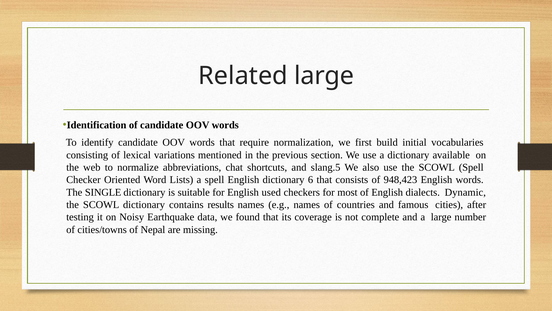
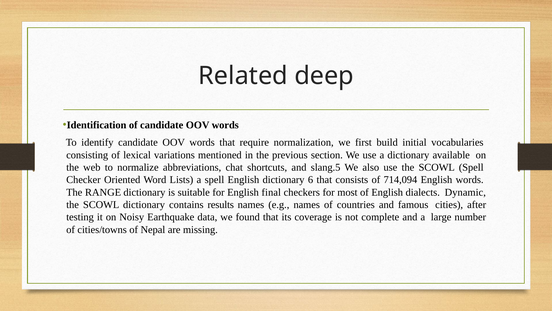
Related large: large -> deep (324, 76)
948,423: 948,423 -> 714,094 (400, 180)
SINGLE: SINGLE -> RANGE (103, 192)
used: used -> final (271, 192)
